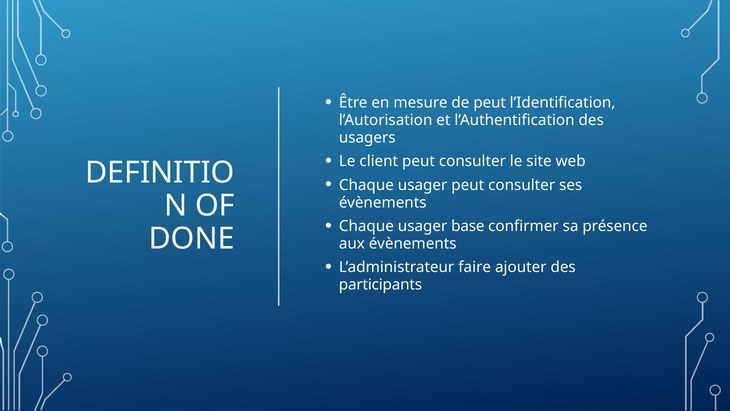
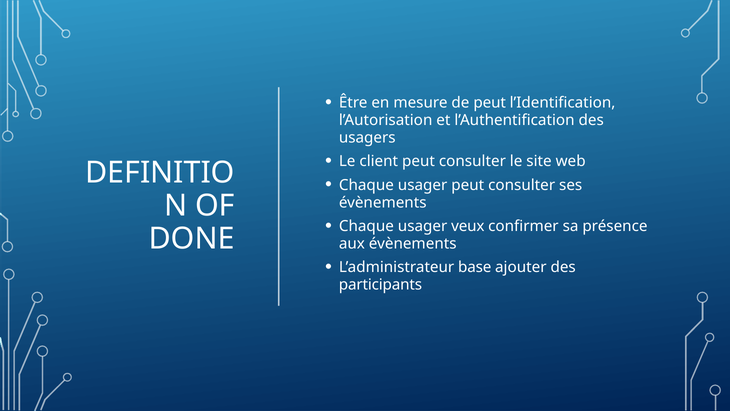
base: base -> veux (468, 226)
faire: faire -> base (475, 267)
